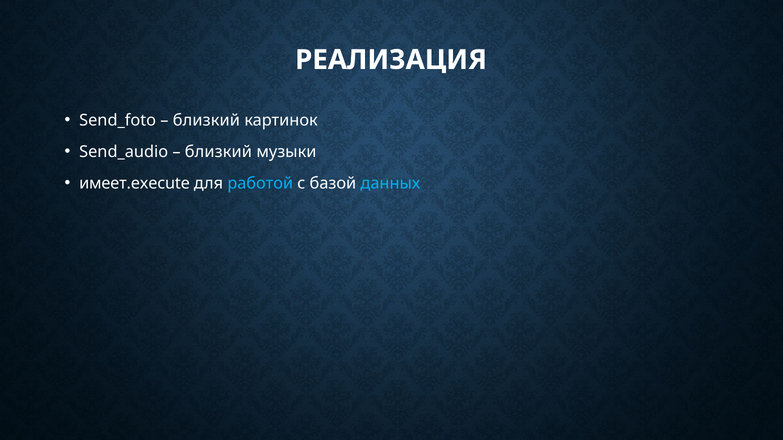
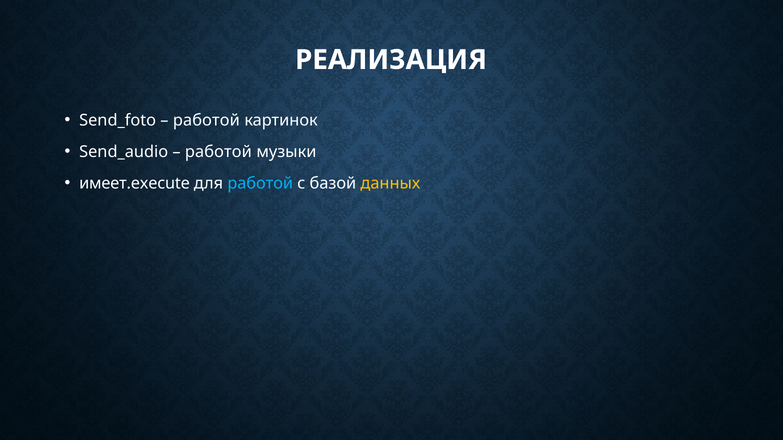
близкий: близкий -> работой (206, 120)
близкий: близкий -> работой (218, 152)
данных colour: light blue -> yellow (390, 184)
